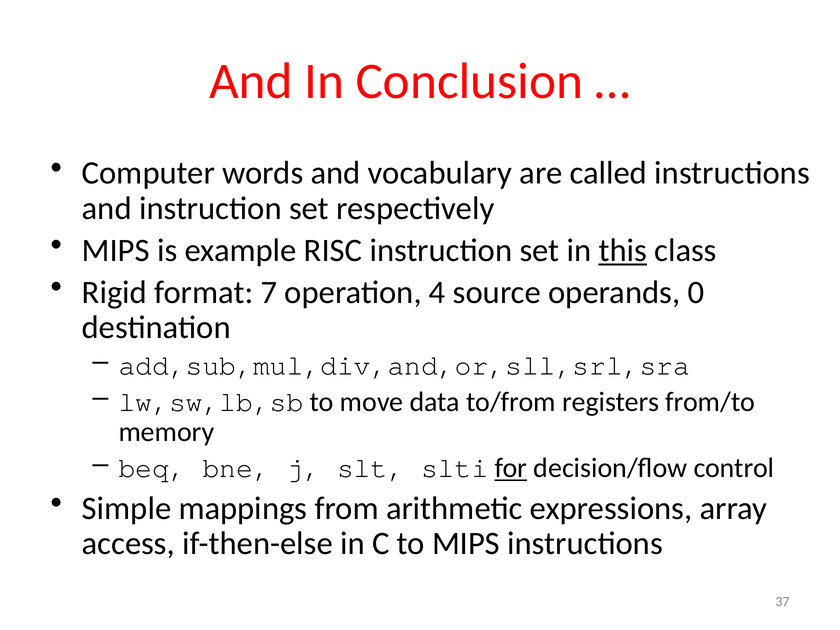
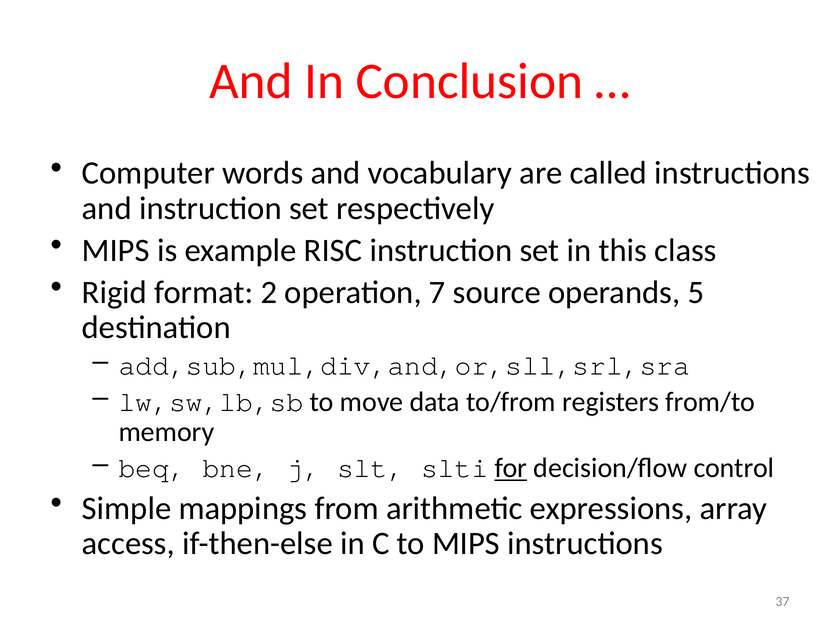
this underline: present -> none (623, 250)
7: 7 -> 2 (269, 292)
4: 4 -> 7 (437, 292)
0: 0 -> 5 (696, 292)
